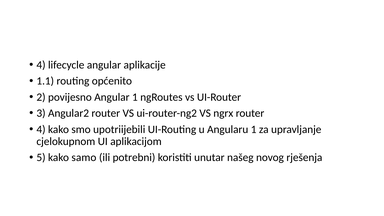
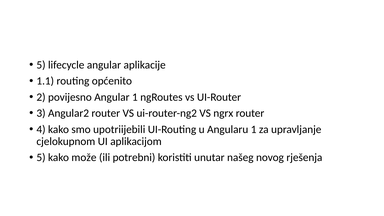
4: 4 -> 5 (41, 65)
samo: samo -> može (84, 158)
